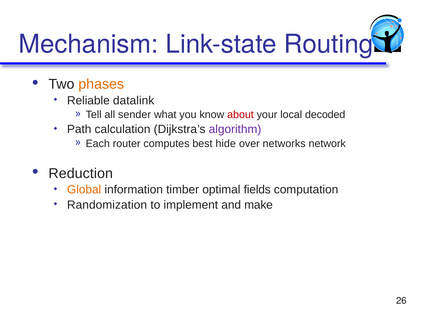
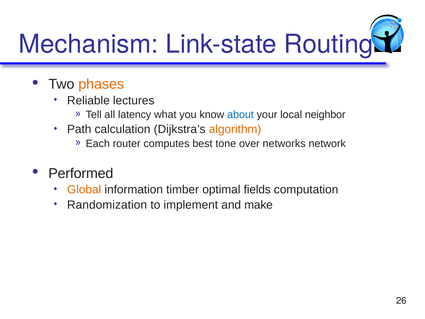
datalink: datalink -> lectures (134, 100)
sender: sender -> latency (135, 115)
about colour: red -> blue (240, 115)
decoded: decoded -> neighbor (325, 115)
algorithm colour: purple -> orange (235, 129)
hide: hide -> tone (226, 143)
Reduction: Reduction -> Performed (81, 173)
